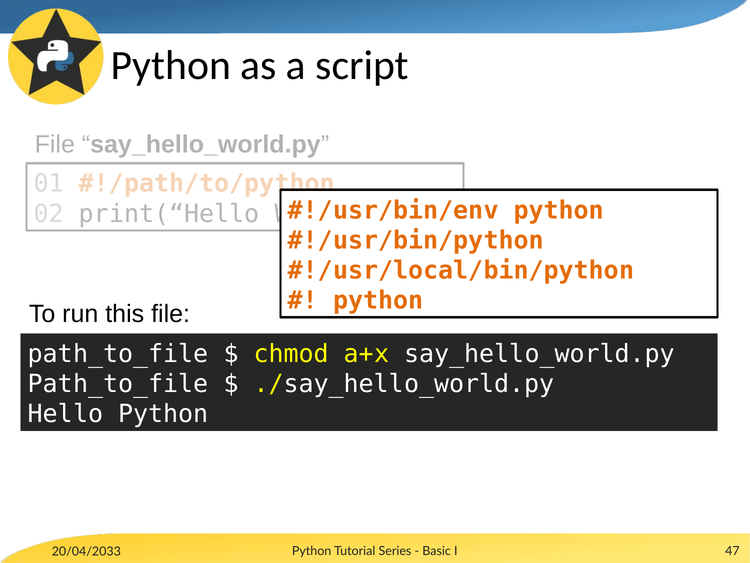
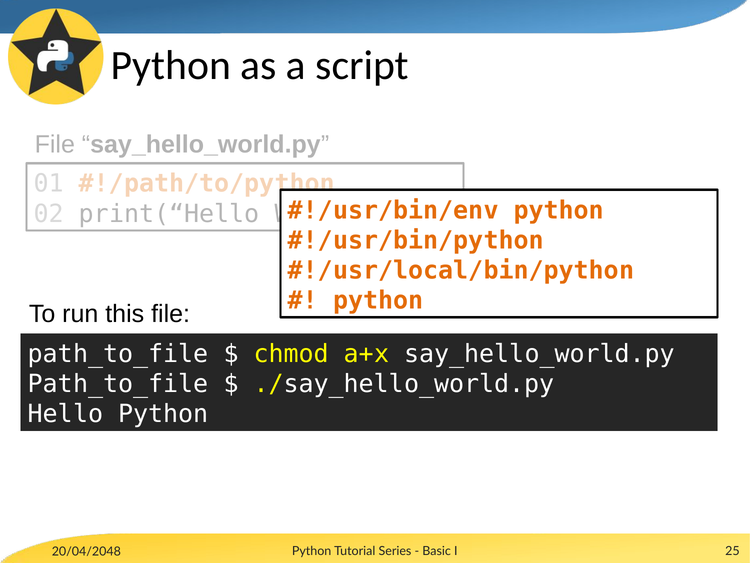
20/04/2033: 20/04/2033 -> 20/04/2048 (86, 551)
47: 47 -> 25 (732, 551)
